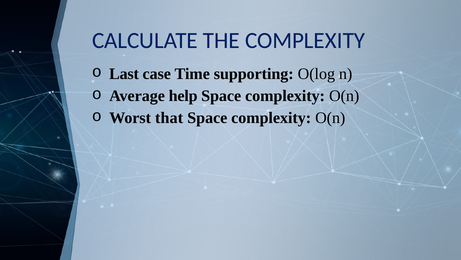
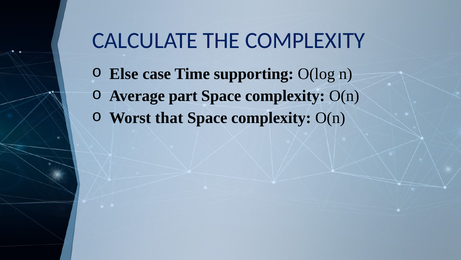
Last: Last -> Else (124, 74)
help: help -> part (183, 96)
